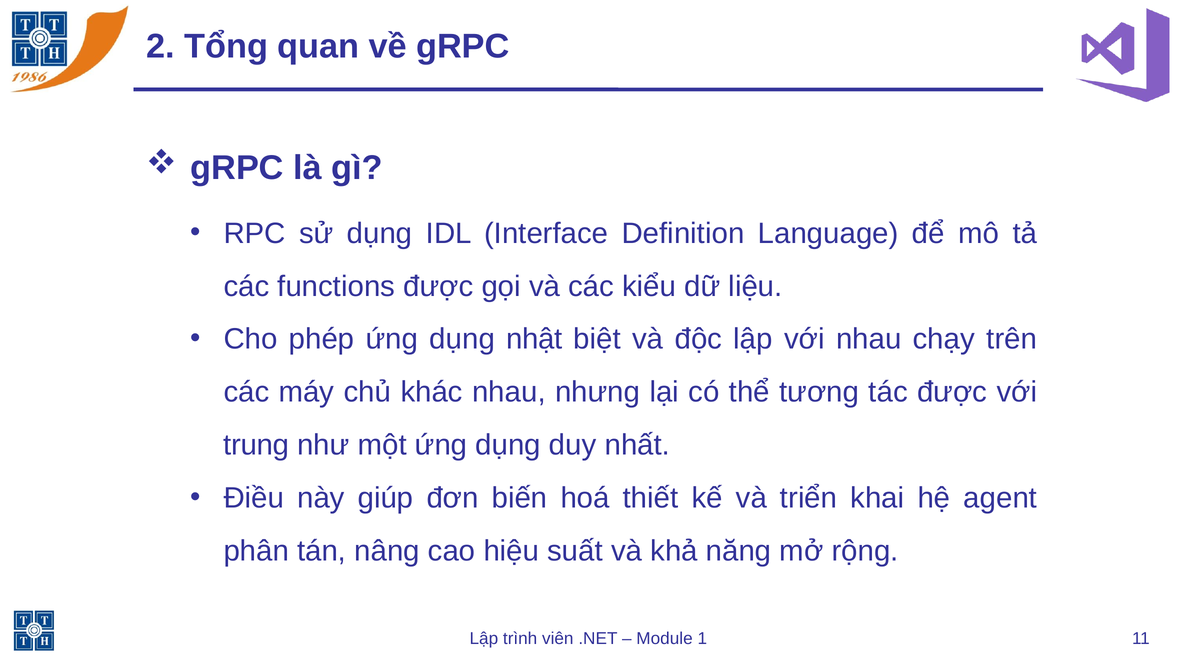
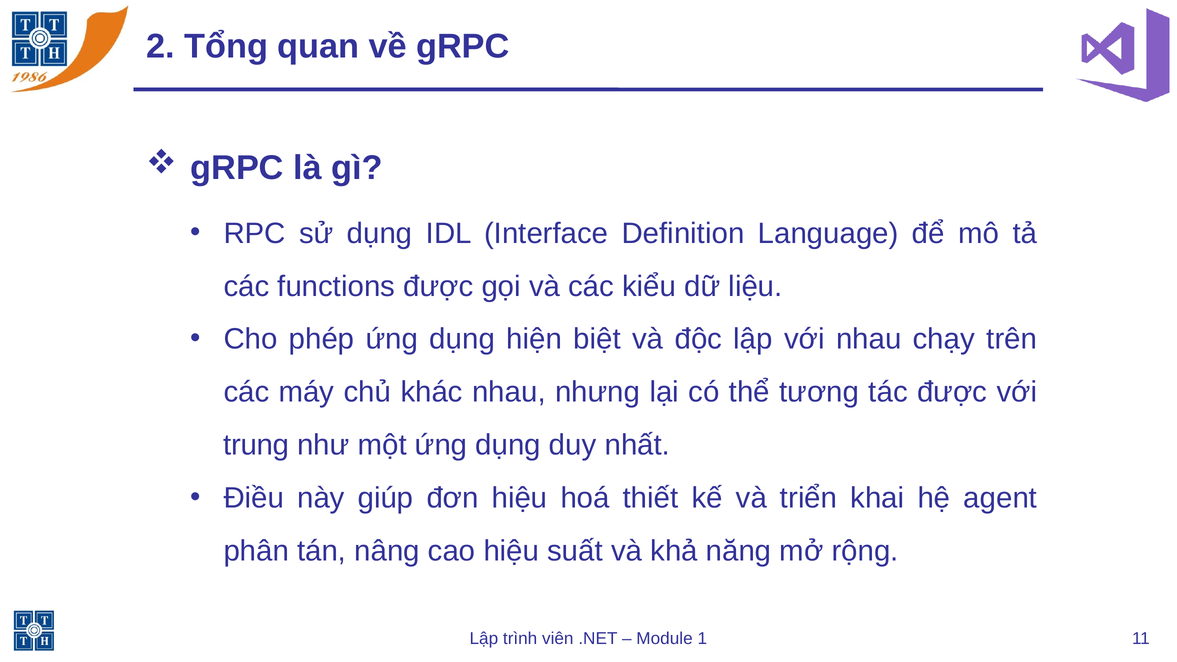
nhật: nhật -> hiện (534, 339)
đơn biến: biến -> hiệu (520, 498)
